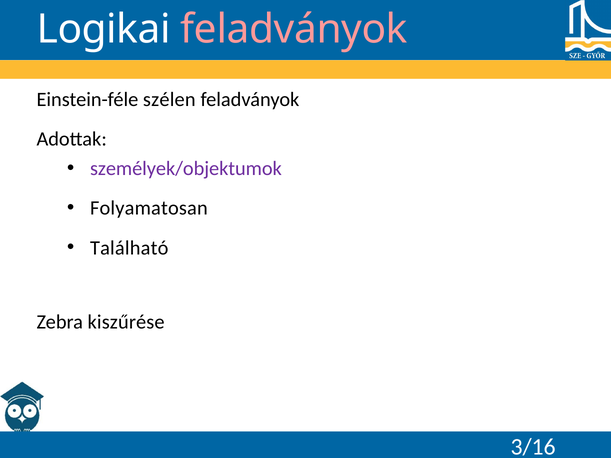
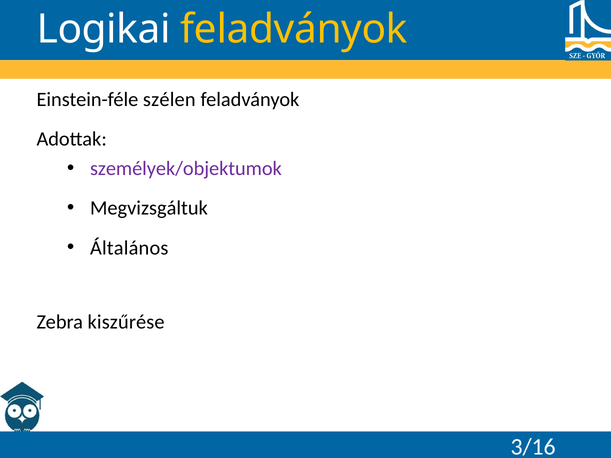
feladványok colour: pink -> yellow (294, 29)
Folyamatosan: Folyamatosan -> Megvizsgáltuk (149, 208)
Található: Található -> Általános (129, 248)
